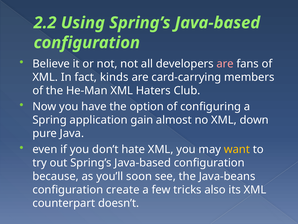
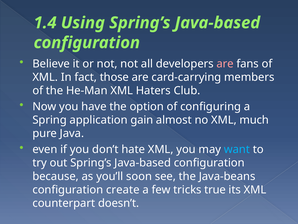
2.2: 2.2 -> 1.4 (45, 23)
kinds: kinds -> those (114, 77)
down: down -> much (254, 120)
want colour: yellow -> light blue (237, 149)
also: also -> true (215, 189)
